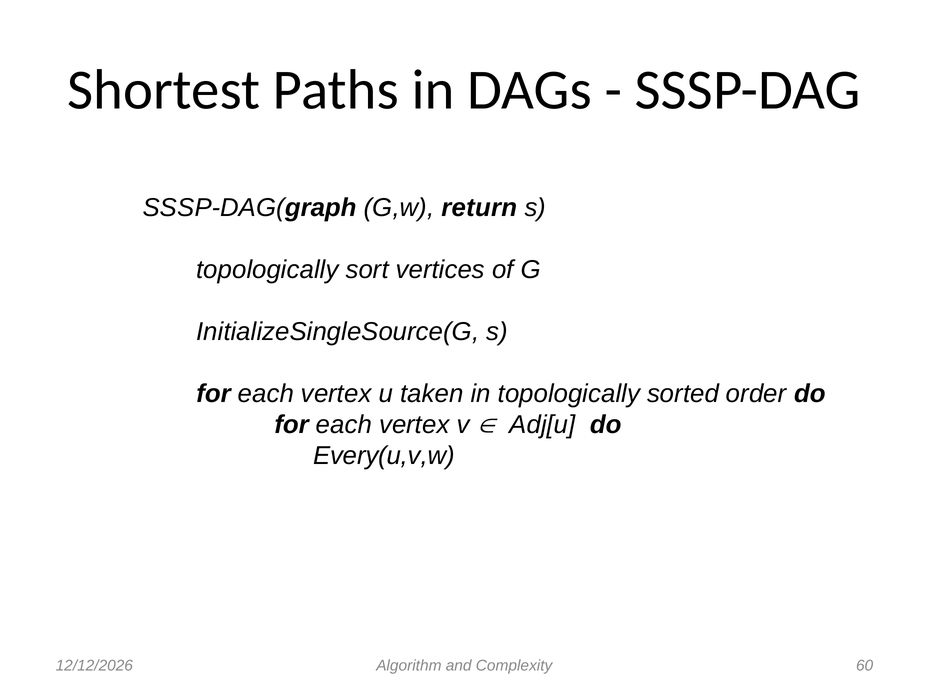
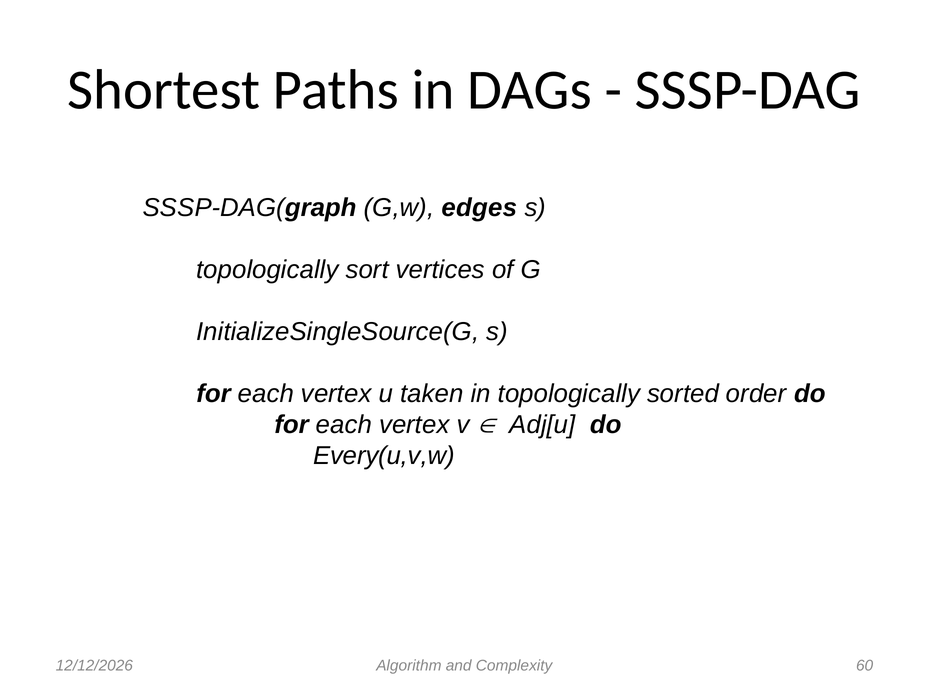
return: return -> edges (479, 208)
